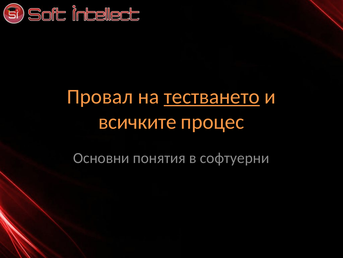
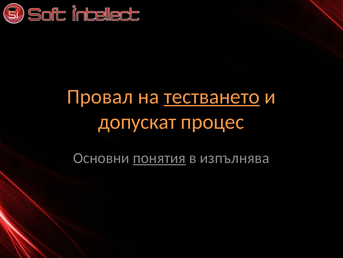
всичките: всичките -> допускат (137, 121)
понятия underline: none -> present (159, 158)
софтуерни: софтуерни -> изпълнява (235, 158)
